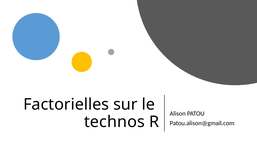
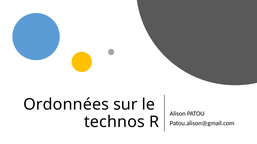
Factorielles: Factorielles -> Ordonnées (66, 105)
